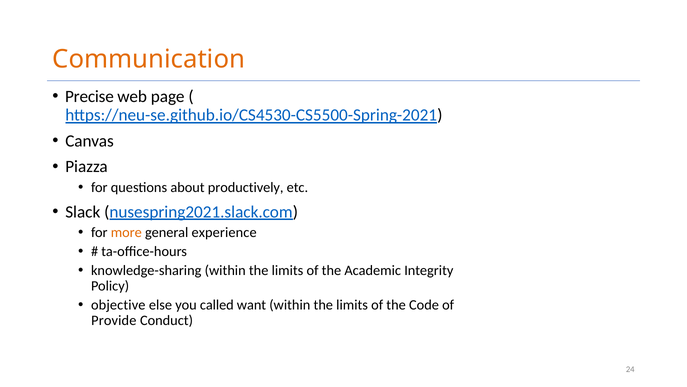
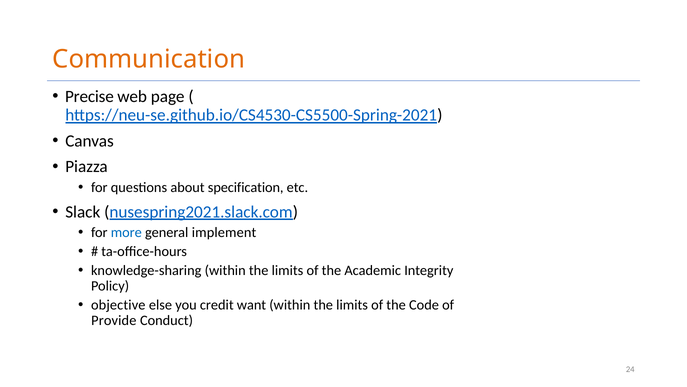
productively: productively -> specification (246, 187)
more colour: orange -> blue (126, 232)
experience: experience -> implement (224, 232)
called: called -> credit (217, 305)
